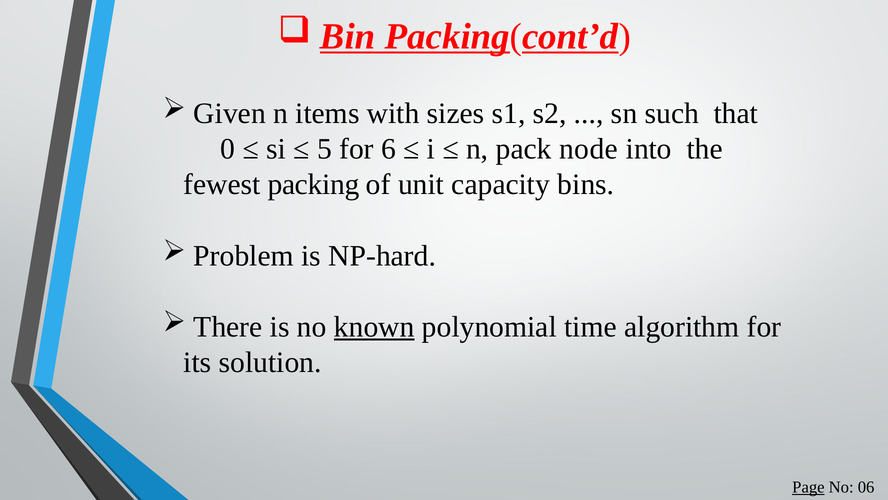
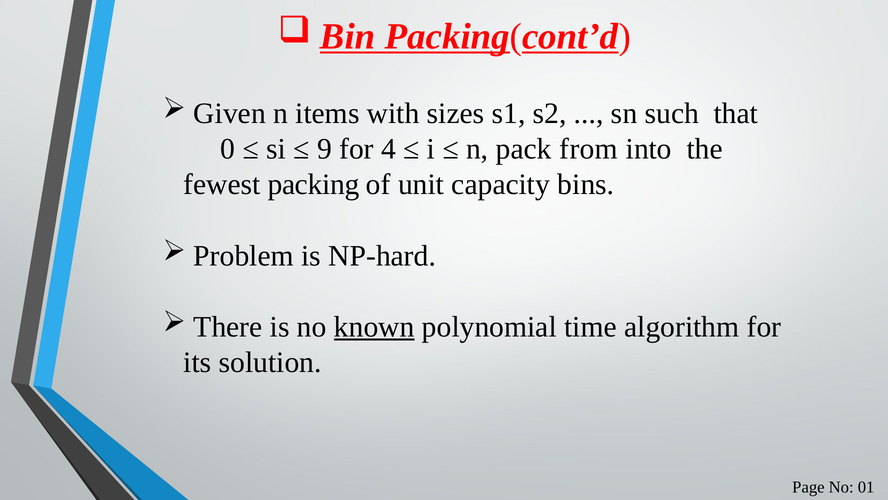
5: 5 -> 9 (324, 149)
6: 6 -> 4 (389, 149)
node: node -> from (589, 149)
Page underline: present -> none (808, 487)
06: 06 -> 01 (866, 487)
